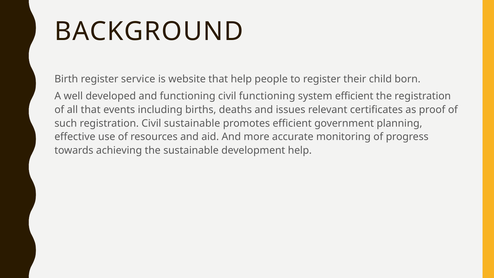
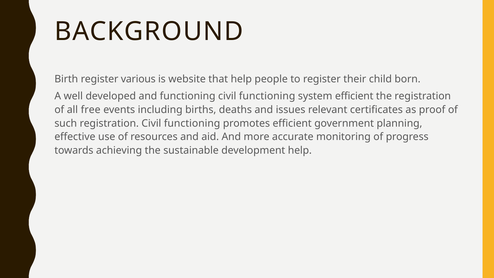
service: service -> various (138, 79)
all that: that -> free (91, 110)
registration Civil sustainable: sustainable -> functioning (192, 123)
